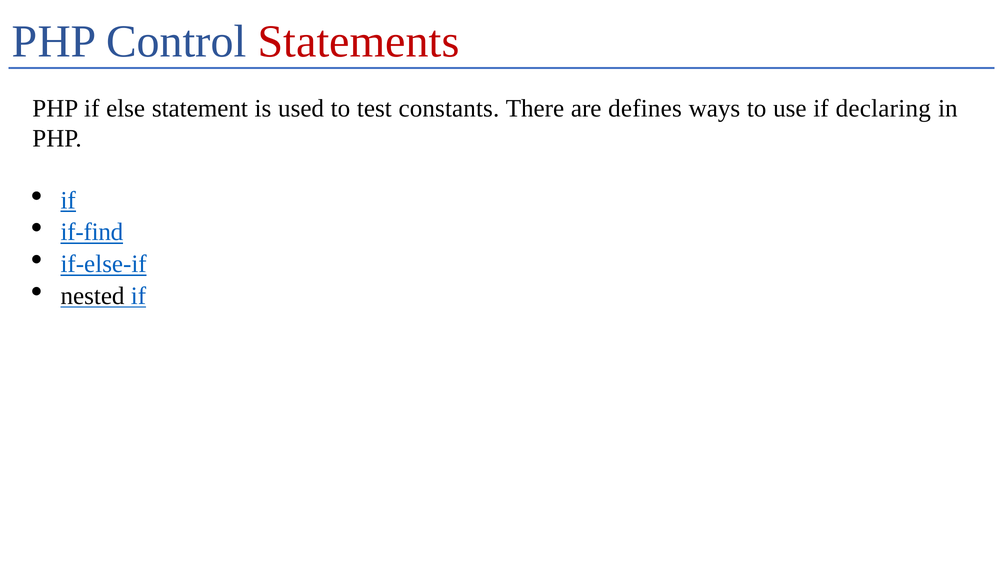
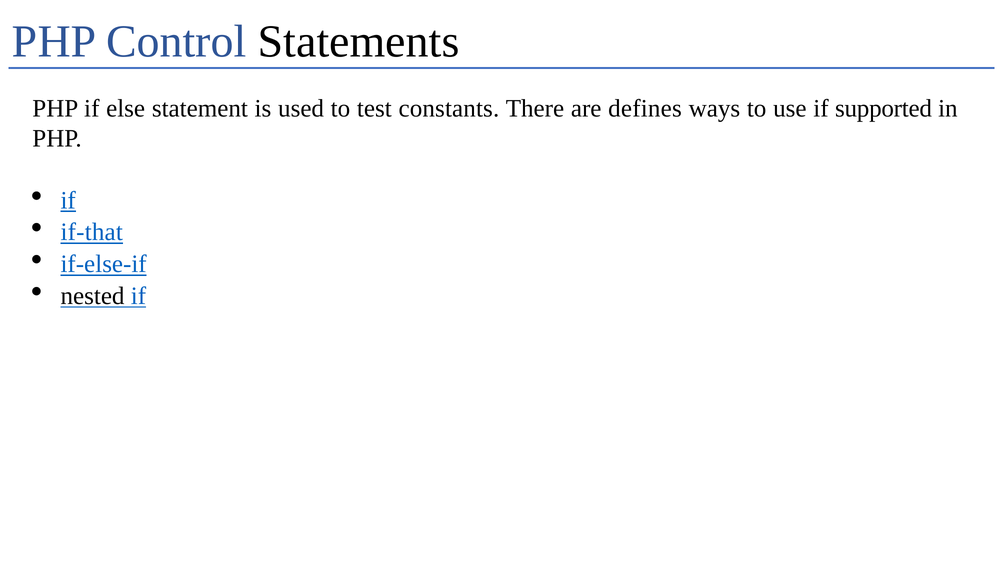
Statements colour: red -> black (359, 42)
declaring: declaring -> supported (883, 108)
if-find: if-find -> if-that (92, 232)
